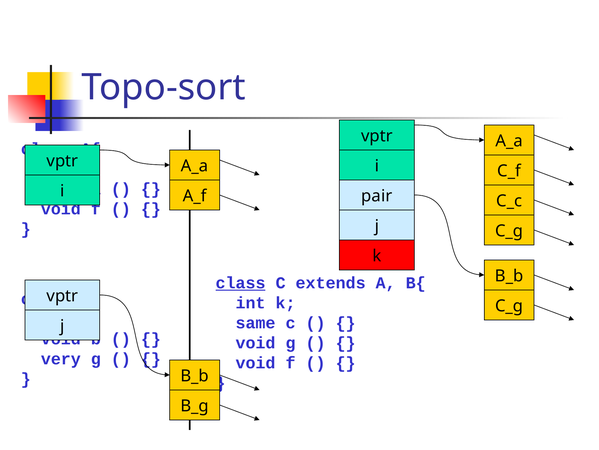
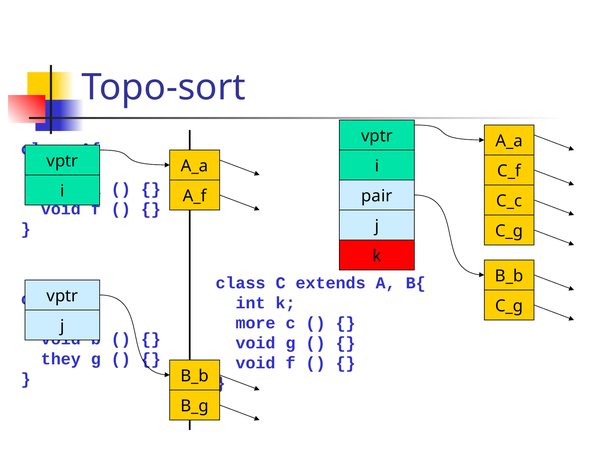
class underline: present -> none (241, 283)
same: same -> more (255, 323)
very: very -> they (61, 359)
